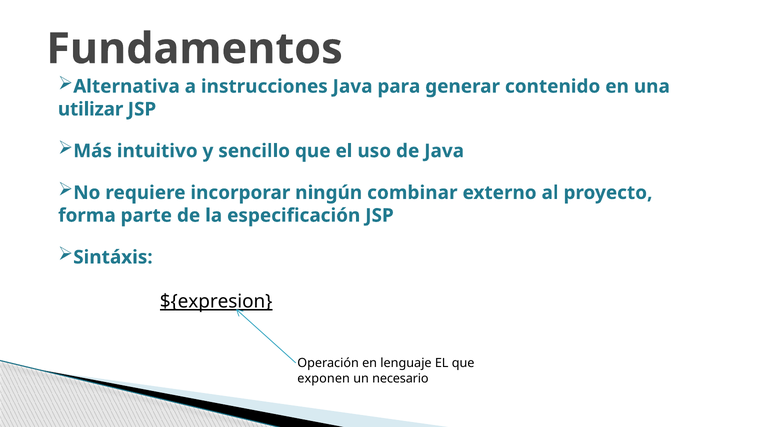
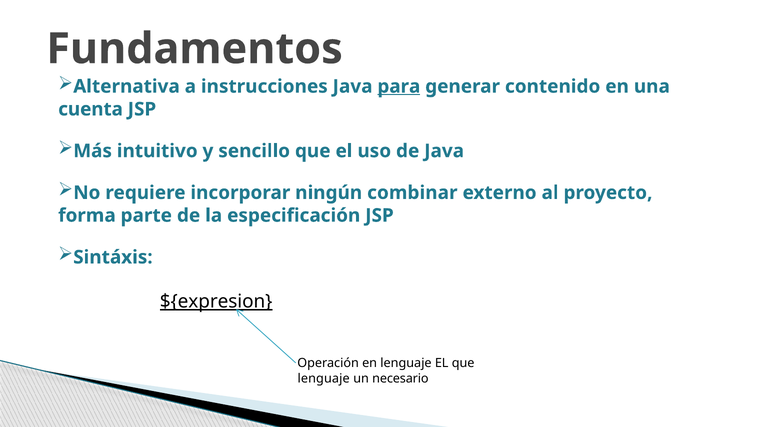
para underline: none -> present (399, 86)
utilizar: utilizar -> cuenta (91, 109)
exponen: exponen -> lenguaje (324, 378)
